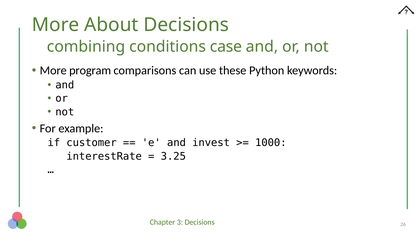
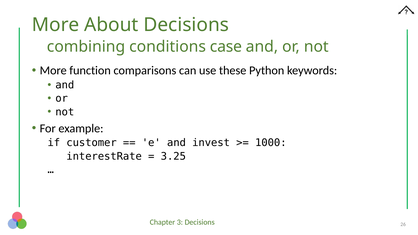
program: program -> function (90, 71)
